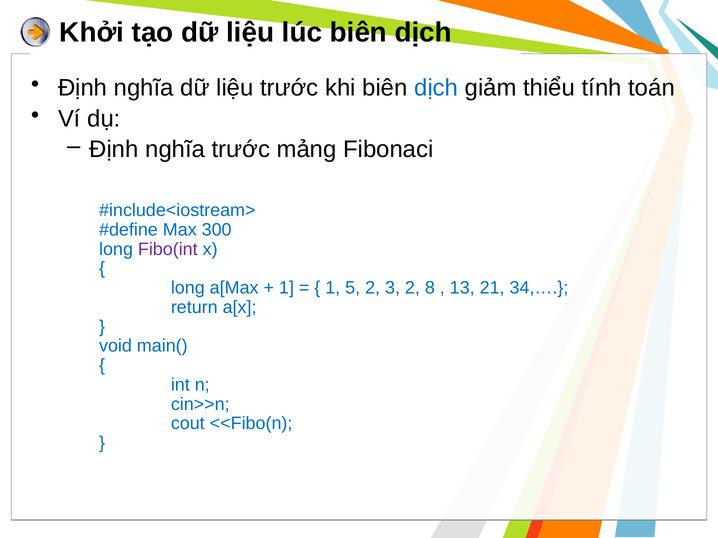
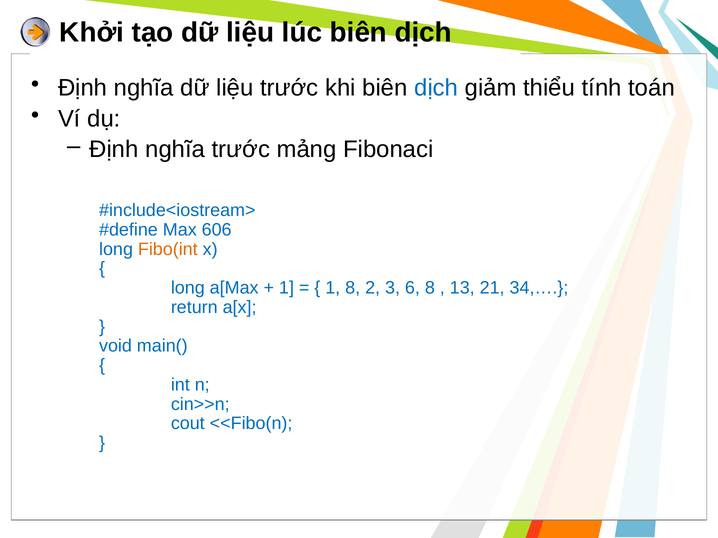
300: 300 -> 606 (217, 230)
Fibo(int colour: purple -> orange (168, 249)
1 5: 5 -> 8 (353, 288)
3 2: 2 -> 6 (412, 288)
